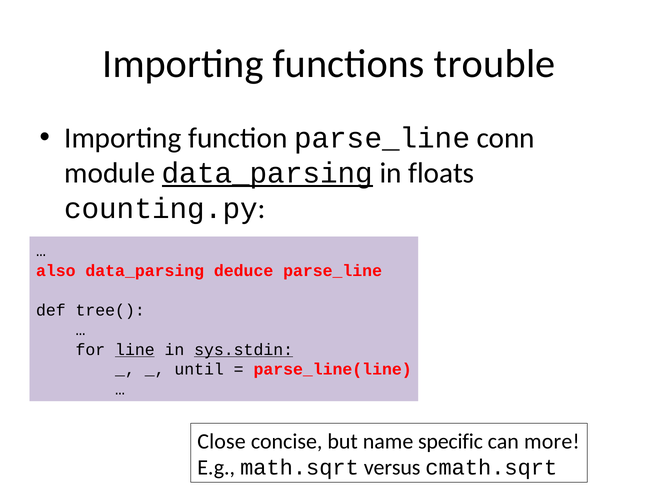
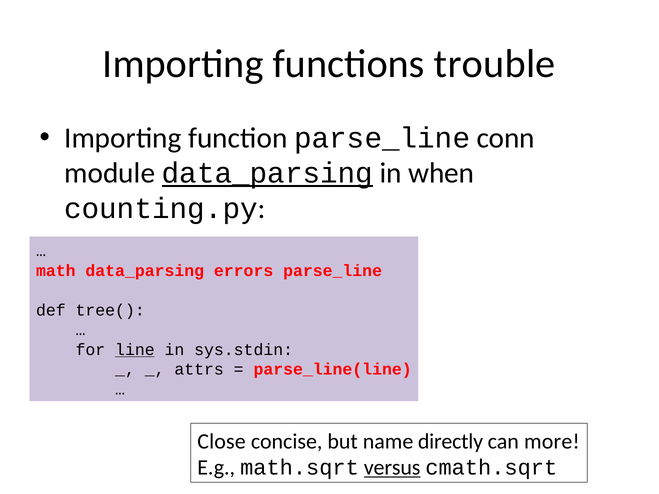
floats: floats -> when (441, 173)
also: also -> math (56, 271)
deduce: deduce -> errors (244, 271)
sys.stdin underline: present -> none (244, 350)
until: until -> attrs (199, 370)
specific: specific -> directly (451, 442)
versus underline: none -> present (392, 468)
